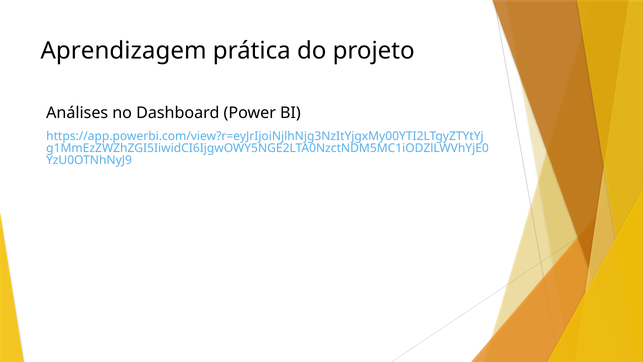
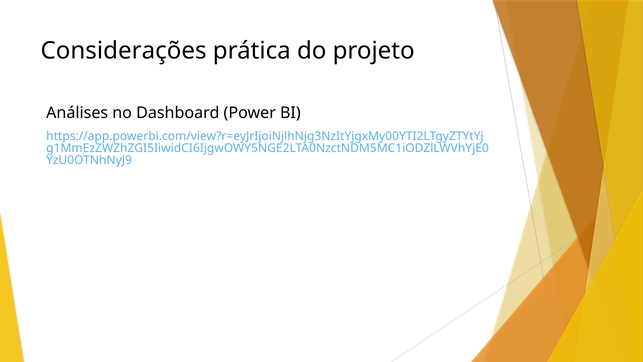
Aprendizagem: Aprendizagem -> Considerações (124, 51)
